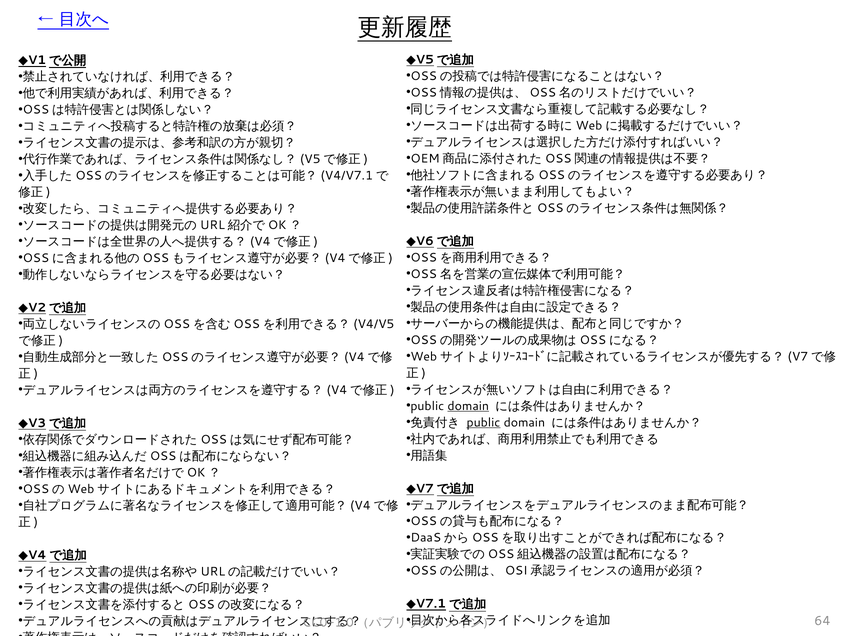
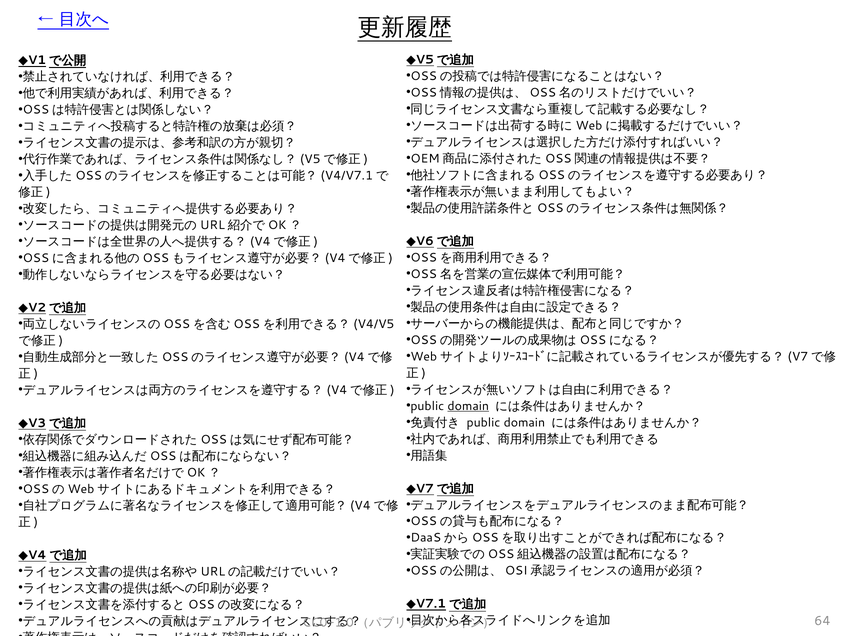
public underline: present -> none (483, 423)
